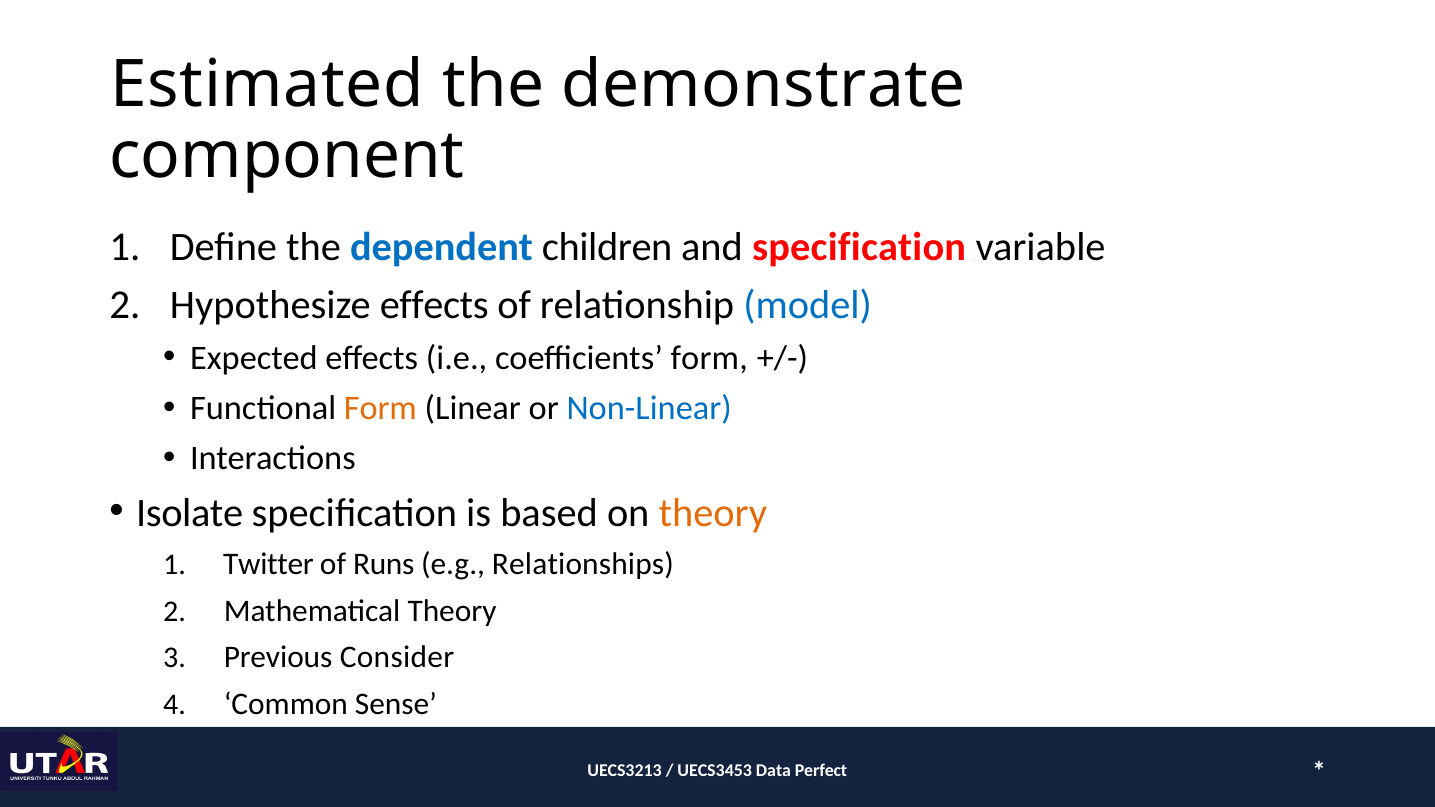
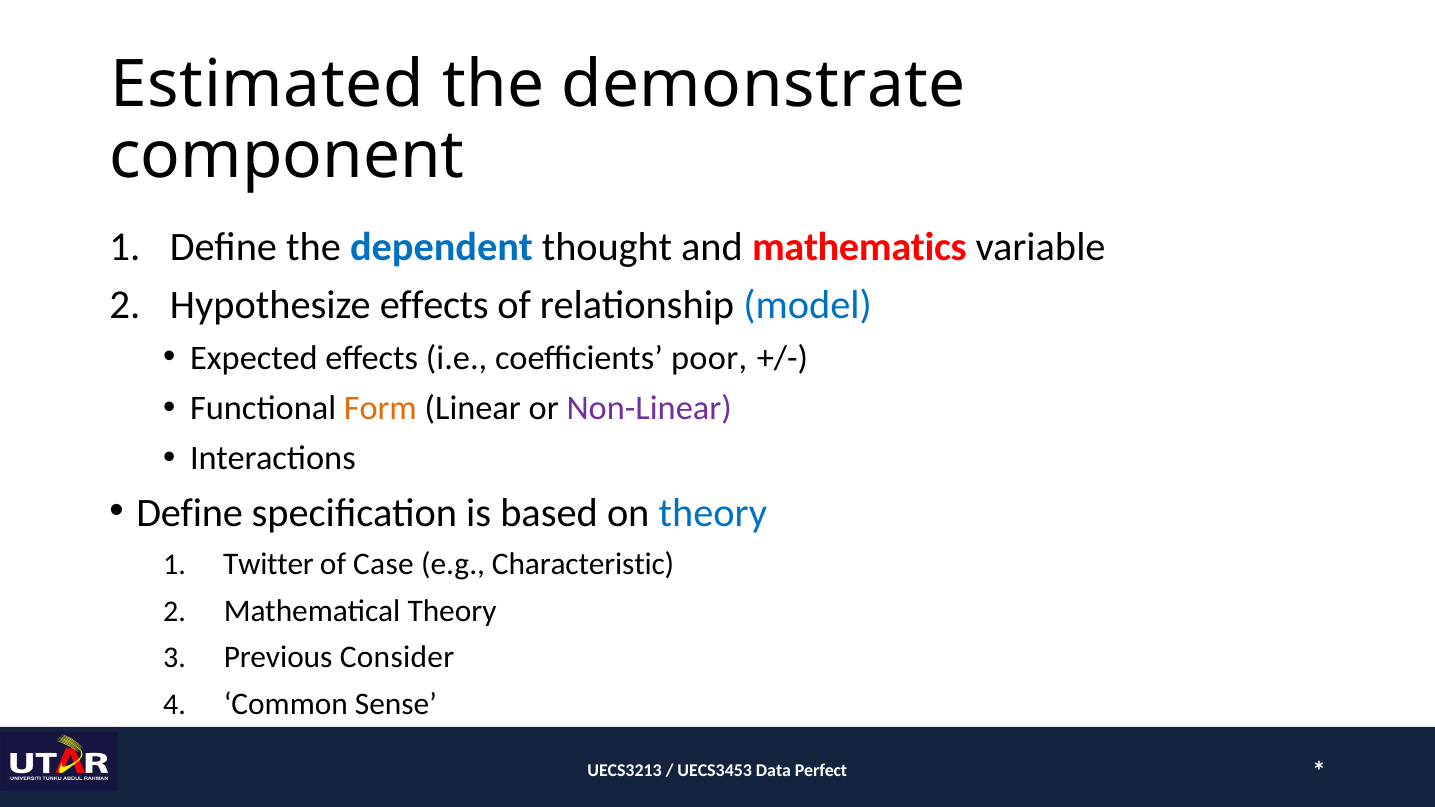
children: children -> thought (607, 247)
and specification: specification -> mathematics (859, 247)
coefficients form: form -> poor (709, 358)
Non-Linear colour: blue -> purple (649, 408)
Isolate: Isolate -> Define (190, 513)
theory colour: orange -> blue (713, 513)
Runs: Runs -> Case (383, 564)
Relationships: Relationships -> Characteristic (583, 564)
